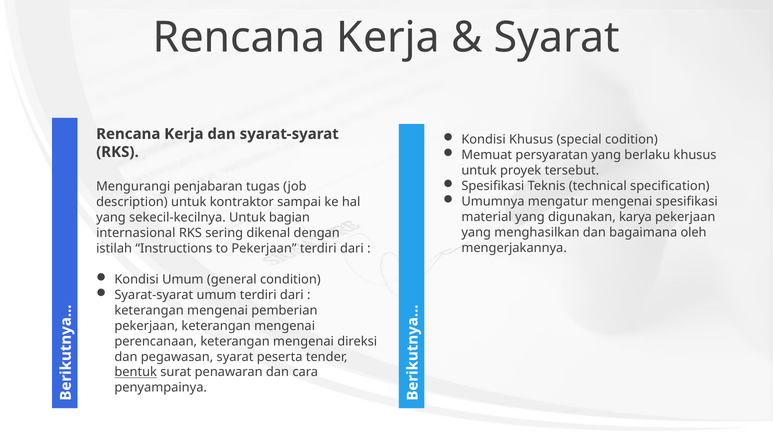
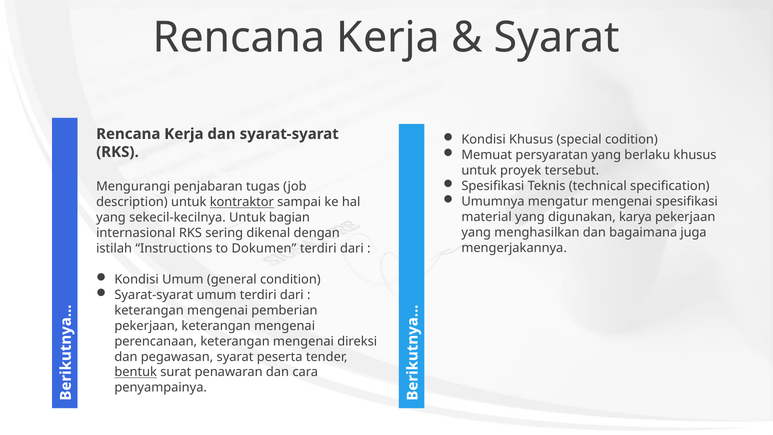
kontraktor underline: none -> present (242, 202)
oleh: oleh -> juga (694, 232)
to Pekerjaan: Pekerjaan -> Dokumen (264, 248)
